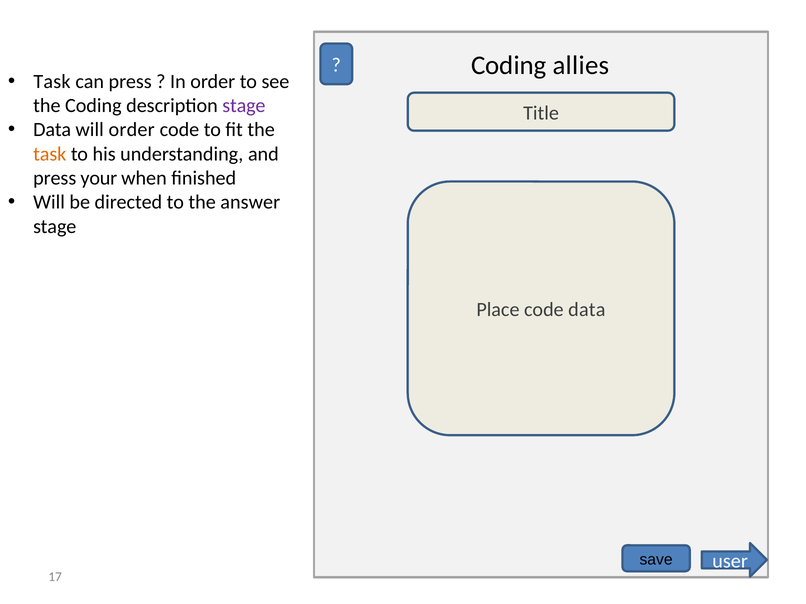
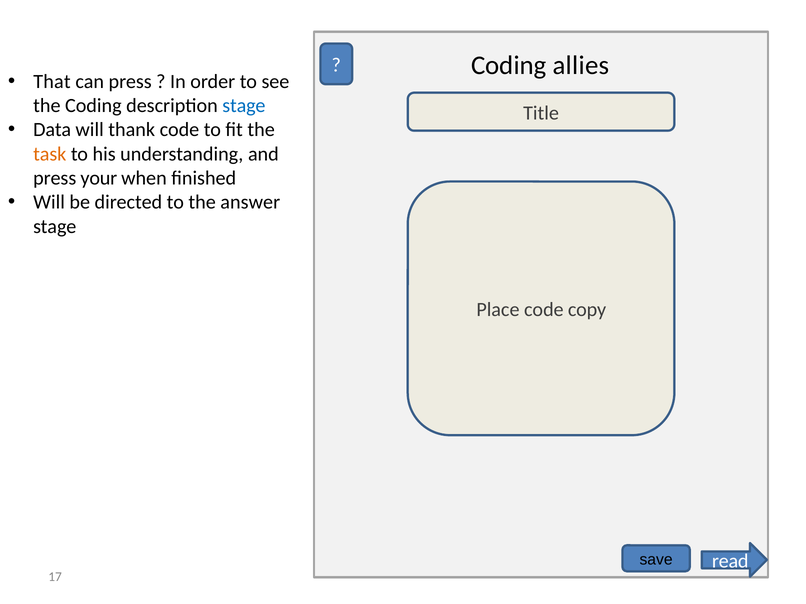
Task: Task -> That (52, 82)
stage colour: purple -> blue (244, 106)
will order: order -> thank (132, 130)
code data: data -> copy (587, 310)
user: user -> read (730, 562)
